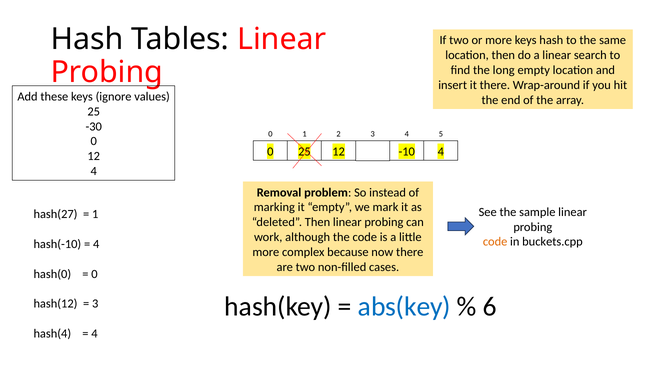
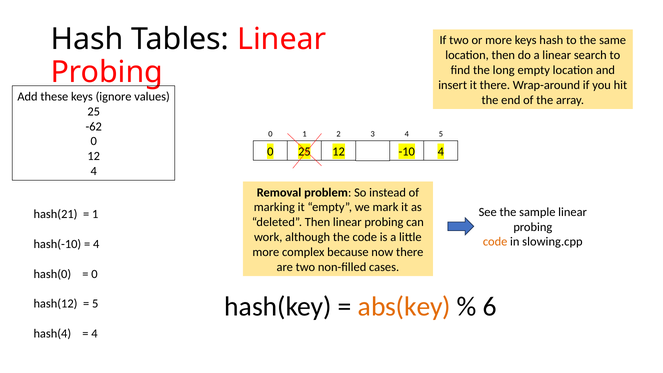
-30: -30 -> -62 (94, 126)
hash(27: hash(27 -> hash(21 (55, 214)
buckets.cpp: buckets.cpp -> slowing.cpp (552, 242)
abs(key colour: blue -> orange (404, 307)
3: 3 -> 5 (95, 304)
